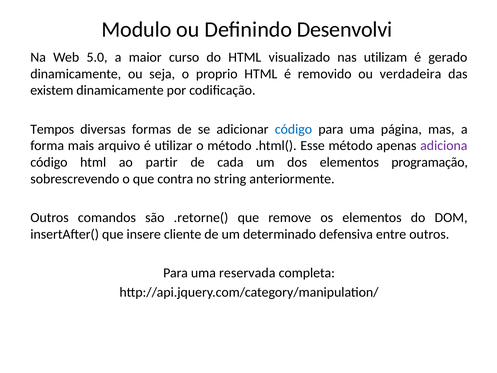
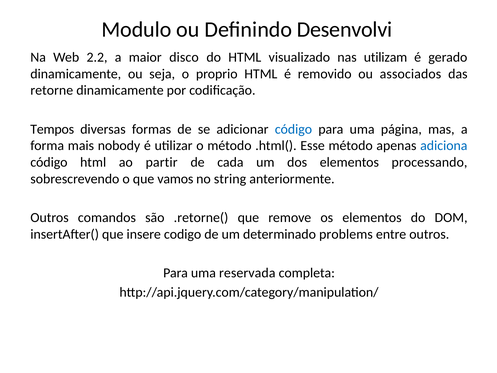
5.0: 5.0 -> 2.2 (97, 57)
curso: curso -> disco (184, 57)
verdadeira: verdadeira -> associados (410, 74)
existem: existem -> retorne (52, 90)
arquivo: arquivo -> nobody (119, 146)
adiciona colour: purple -> blue (444, 146)
programação: programação -> processando (429, 162)
contra: contra -> vamos (175, 179)
cliente: cliente -> codigo (183, 234)
defensiva: defensiva -> problems (346, 234)
